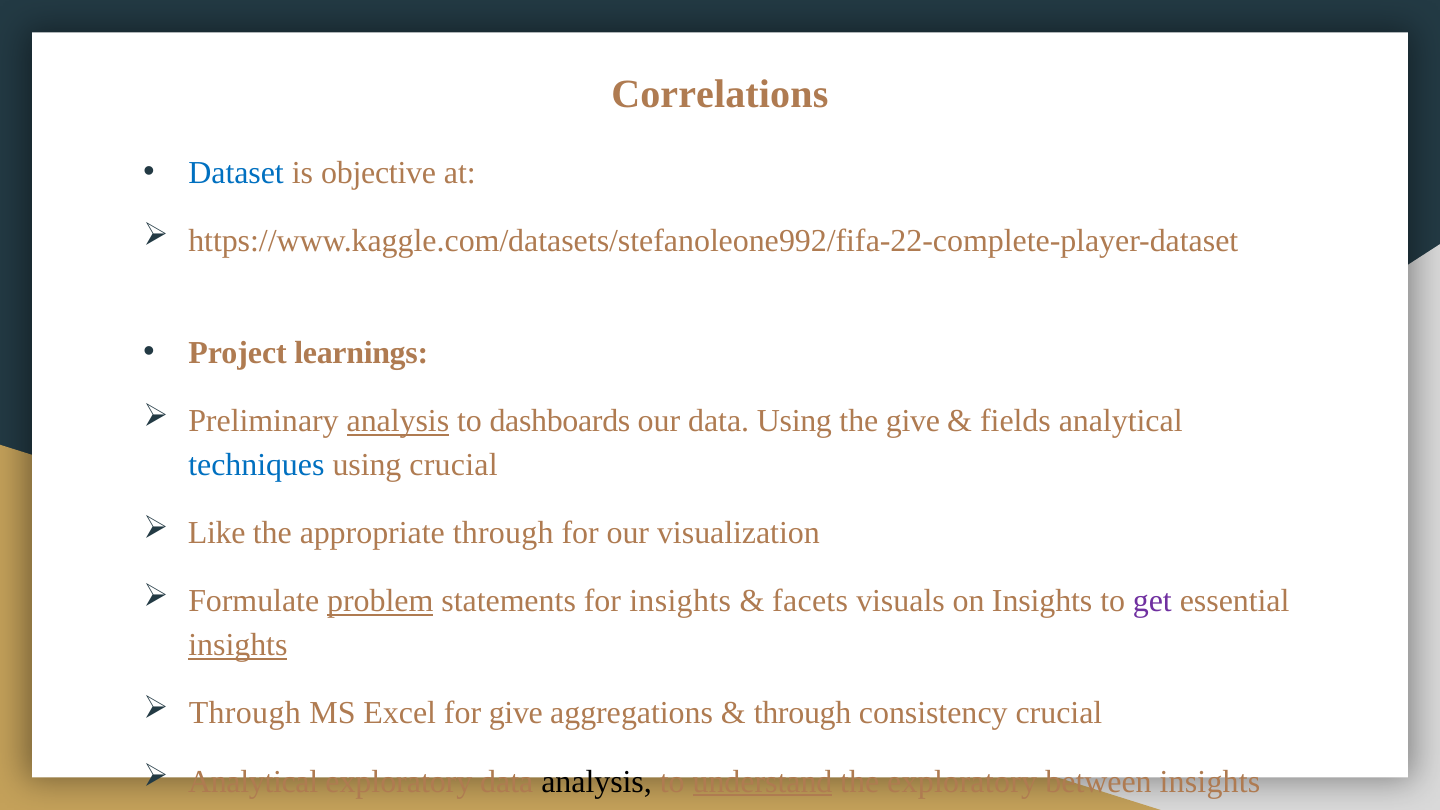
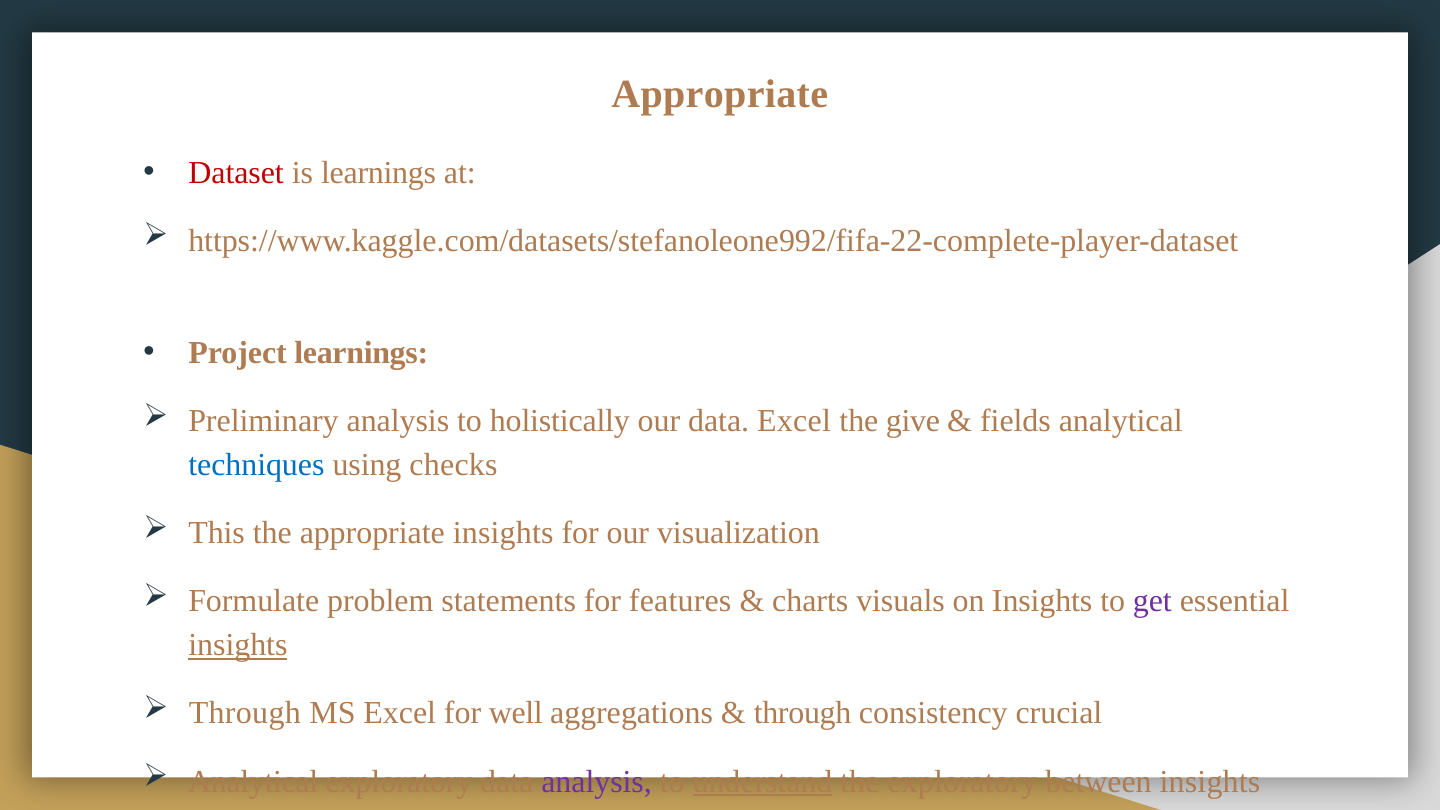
Correlations: Correlations -> Appropriate (720, 94)
Dataset colour: blue -> red (236, 173)
is objective: objective -> learnings (379, 173)
analysis underline: present -> none (398, 421)
dashboards: dashboards -> holistically (560, 421)
data Using: Using -> Excel (794, 421)
using crucial: crucial -> checks (454, 465)
Like: Like -> This (217, 533)
appropriate through: through -> insights (503, 533)
problem underline: present -> none (380, 601)
for insights: insights -> features (680, 601)
facets: facets -> charts (810, 601)
for give: give -> well (516, 713)
analysis colour: black -> purple (597, 782)
